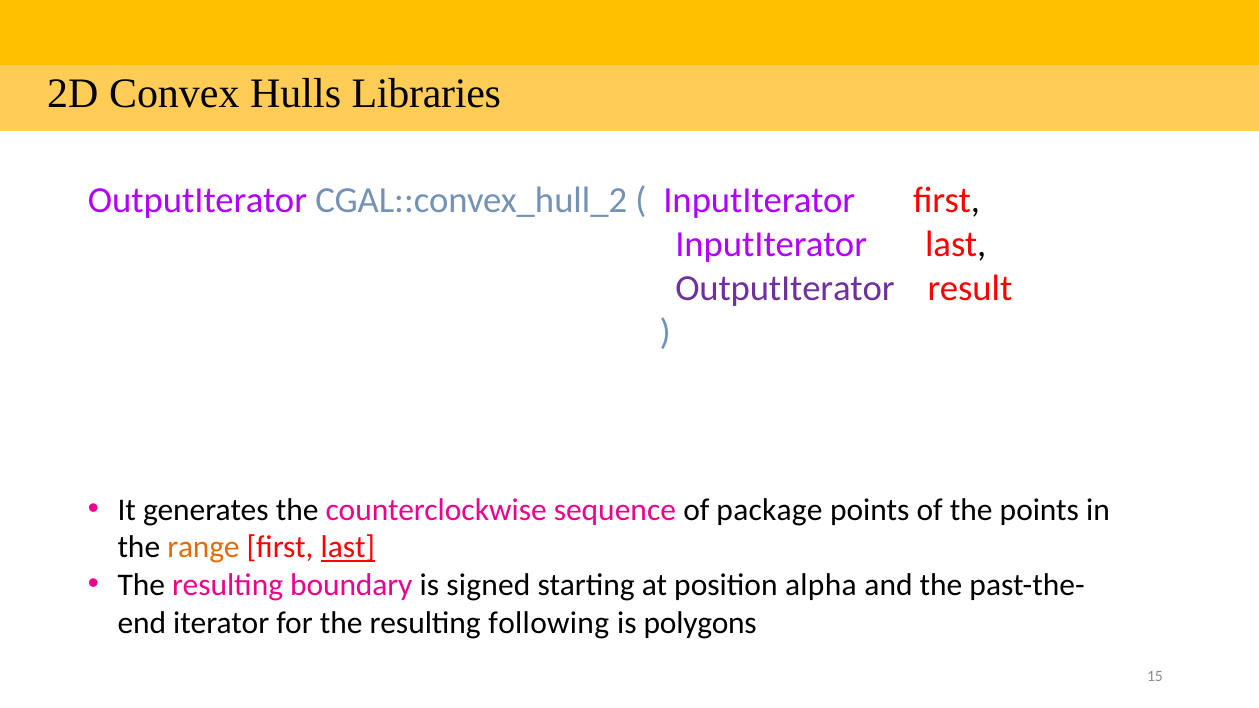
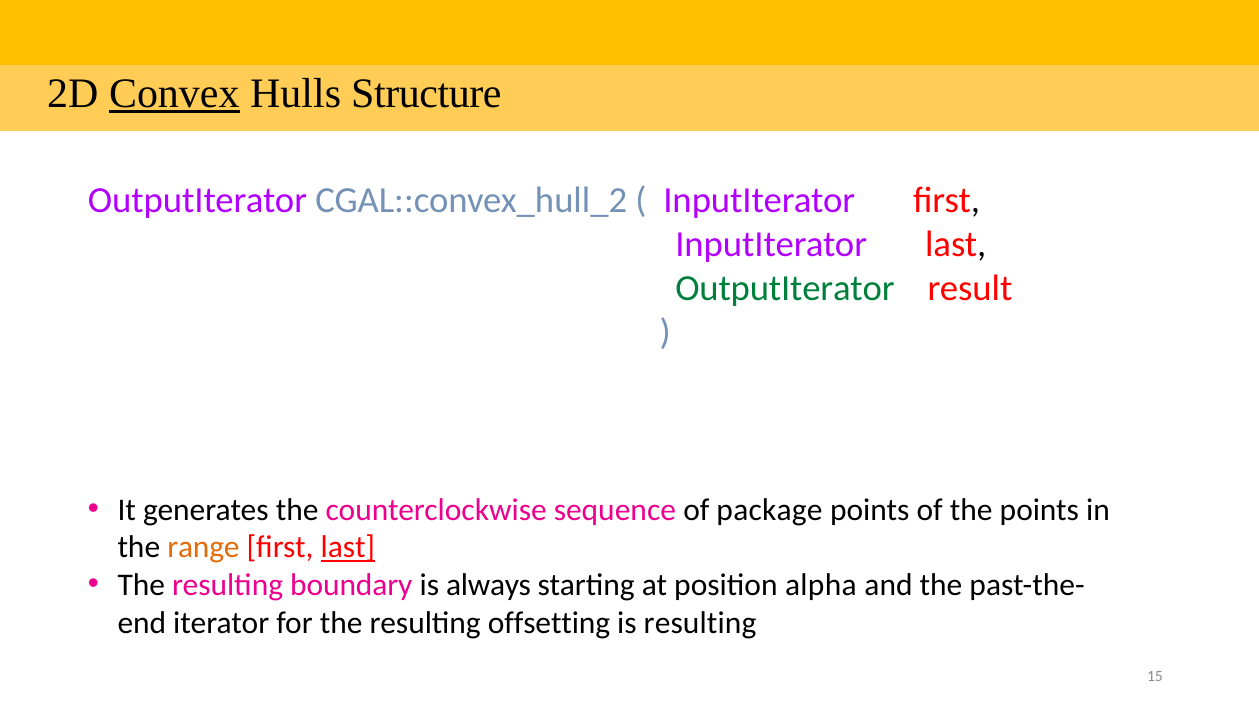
Convex underline: none -> present (174, 94)
Libraries: Libraries -> Structure (426, 94)
OutputIterator colour: purple -> green (785, 288)
signed: signed -> always (489, 585)
following: following -> offsetting (549, 623)
is polygons: polygons -> resulting (700, 623)
